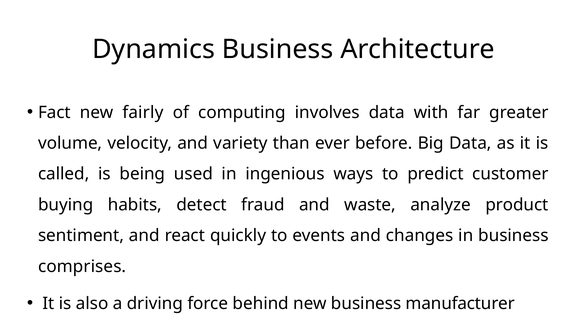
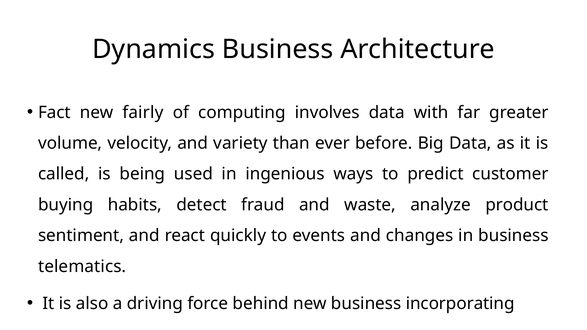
comprises: comprises -> telematics (82, 267)
manufacturer: manufacturer -> incorporating (460, 304)
